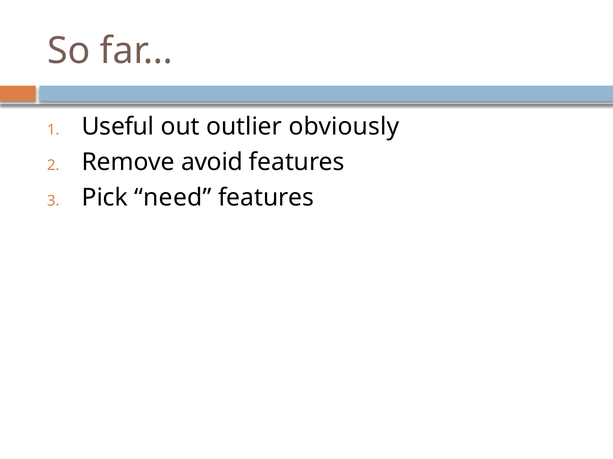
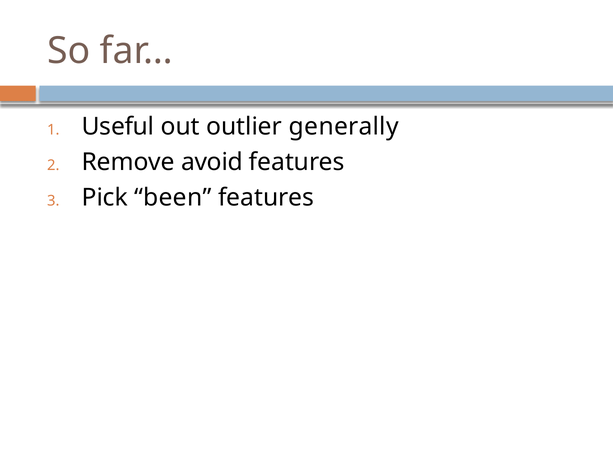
obviously: obviously -> generally (344, 127)
need: need -> been (173, 198)
